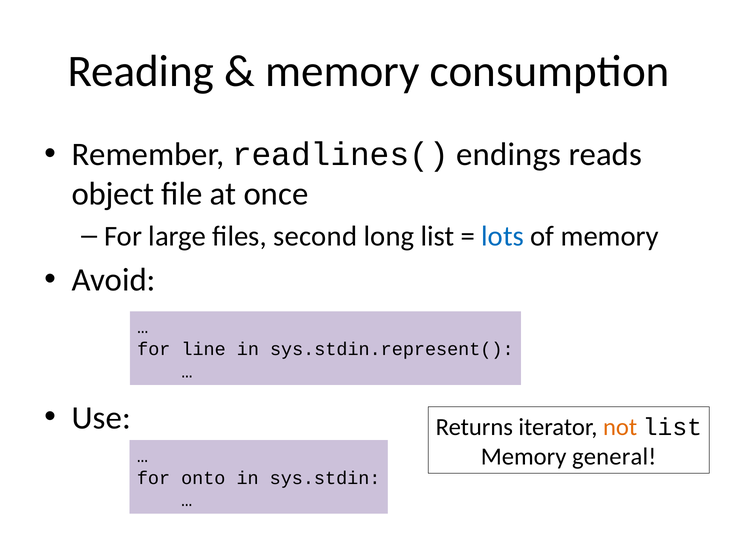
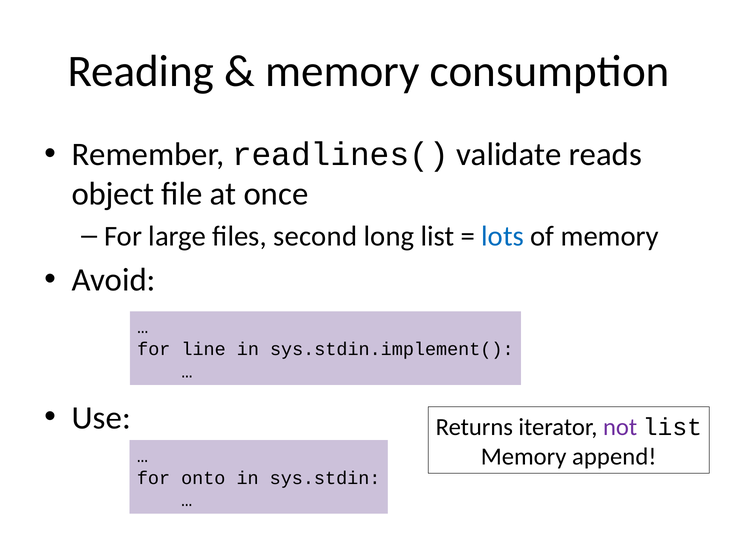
endings: endings -> validate (509, 155)
sys.stdin.represent(: sys.stdin.represent( -> sys.stdin.implement( (392, 350)
not colour: orange -> purple (620, 427)
general: general -> append (614, 457)
